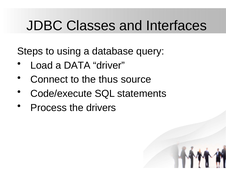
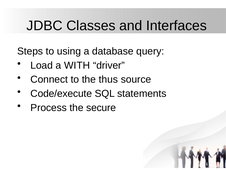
DATA: DATA -> WITH (77, 65)
drivers: drivers -> secure (101, 107)
